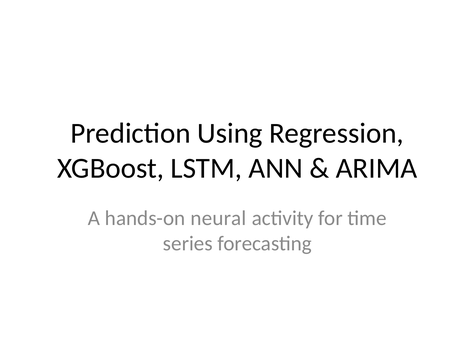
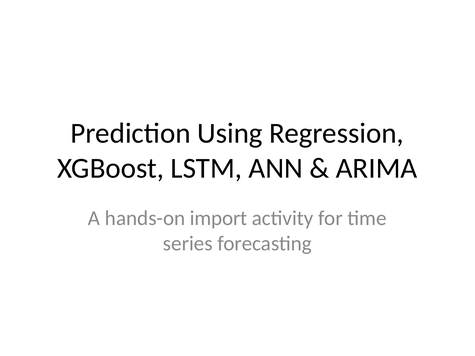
neural: neural -> import (219, 218)
